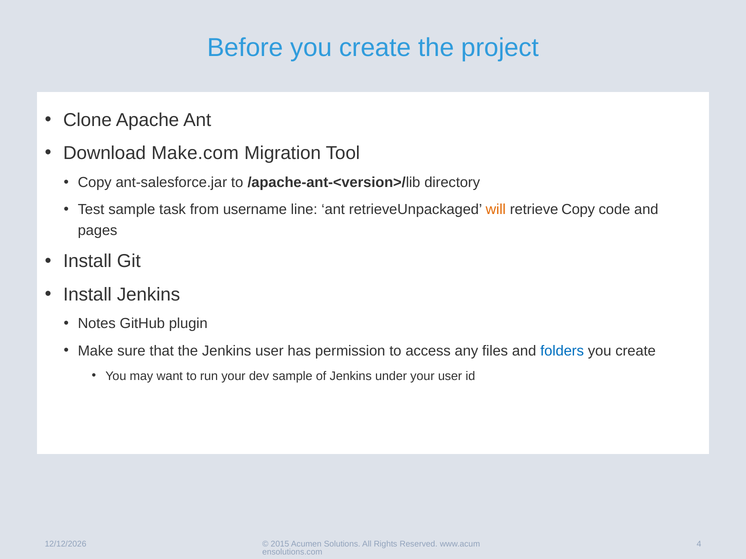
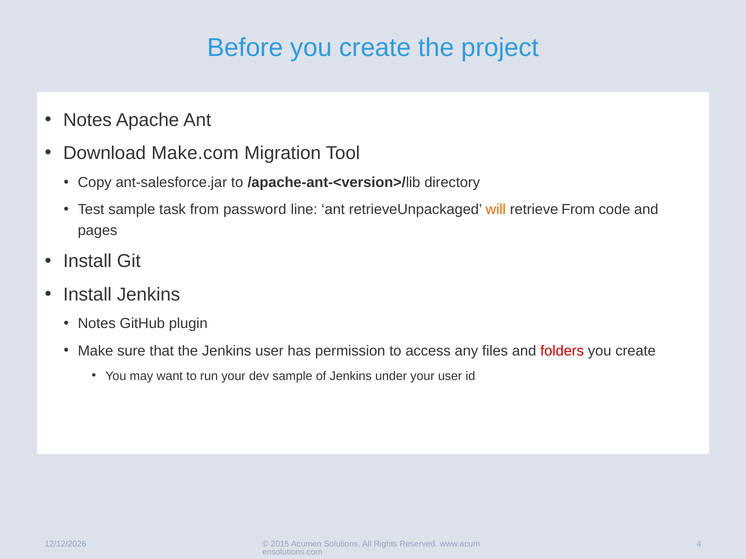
Clone: Clone -> Notes (87, 120)
username: username -> password (255, 210)
retrieve Copy: Copy -> From (578, 210)
folders colour: blue -> red (562, 351)
